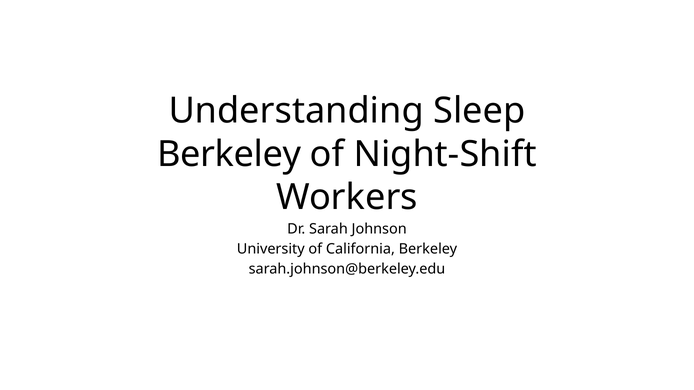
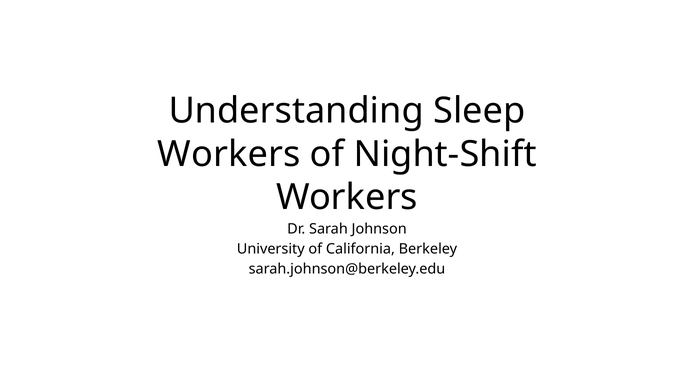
Berkeley: Berkeley -> Workers (229, 154)
